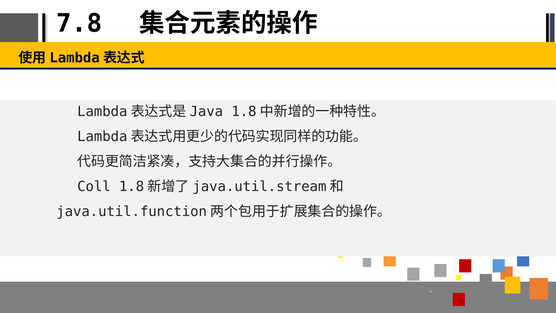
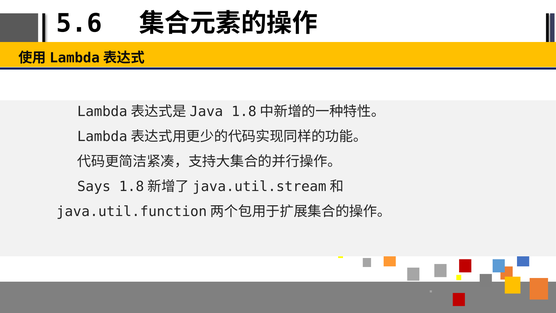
7.8: 7.8 -> 5.6 (79, 24)
Coll: Coll -> Says (94, 187)
